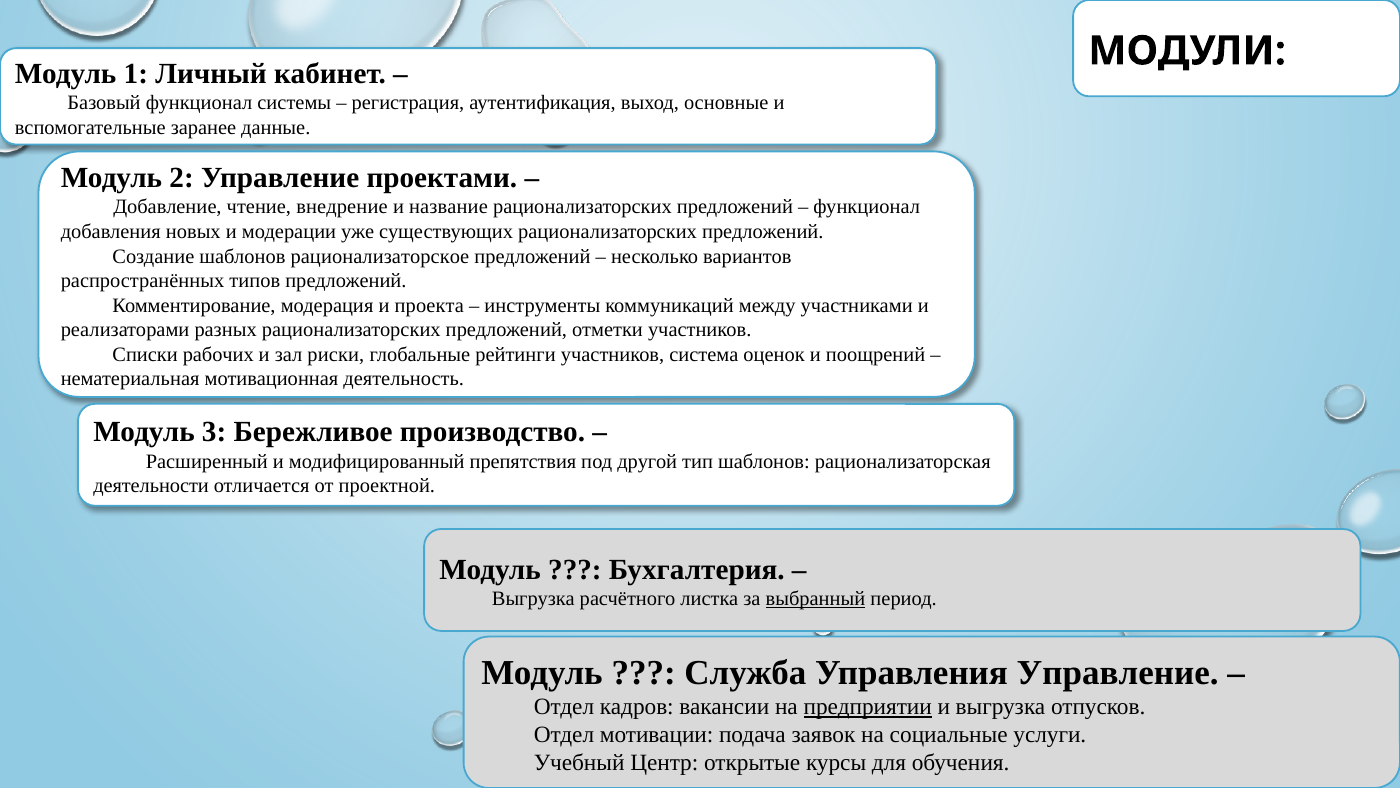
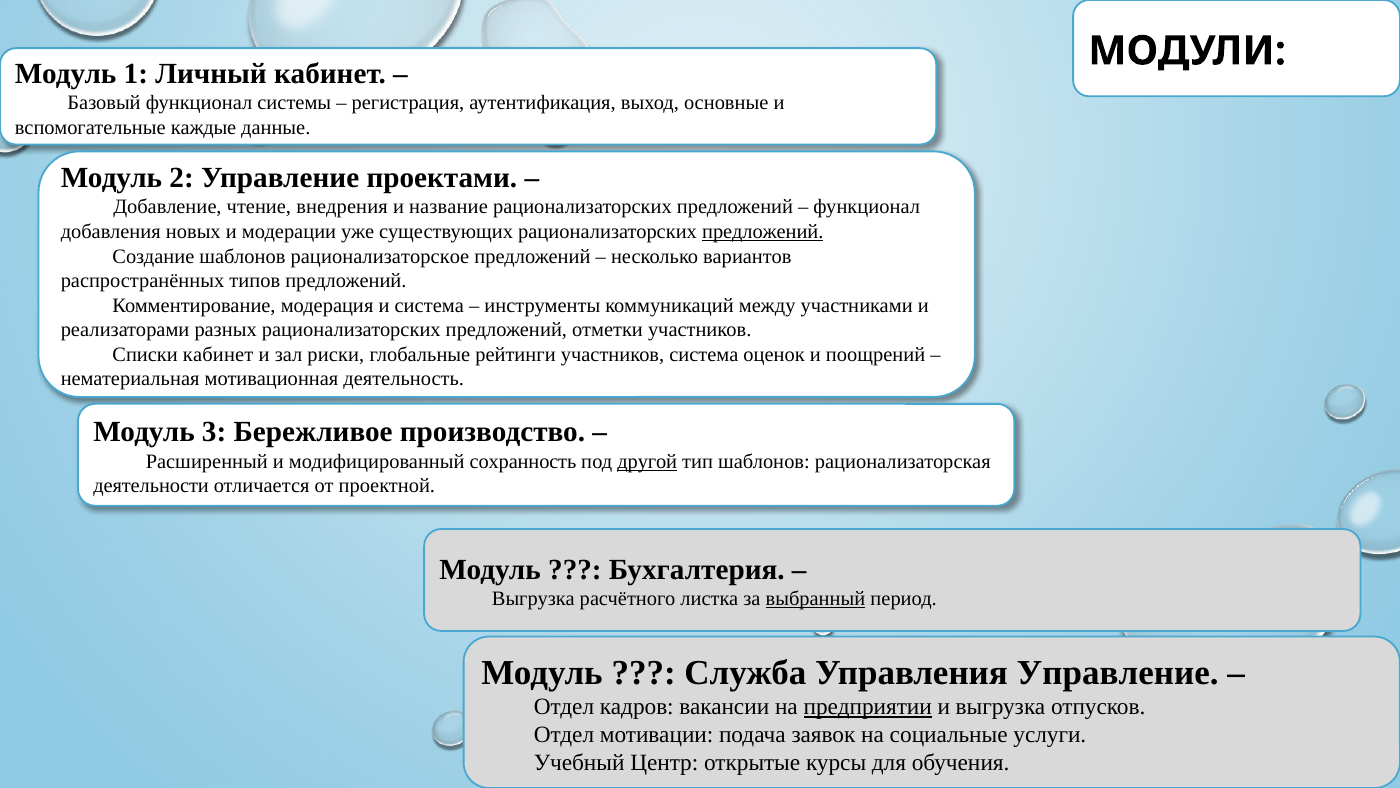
заранее: заранее -> каждые (204, 127)
внедрение: внедрение -> внедрения (342, 207)
предложений underline: none -> present (763, 232)
и проекта: проекта -> система (429, 305)
Списки рабочих: рабочих -> кабинет (218, 354)
препятствия: препятствия -> сохранность (523, 461)
другой underline: none -> present (647, 461)
